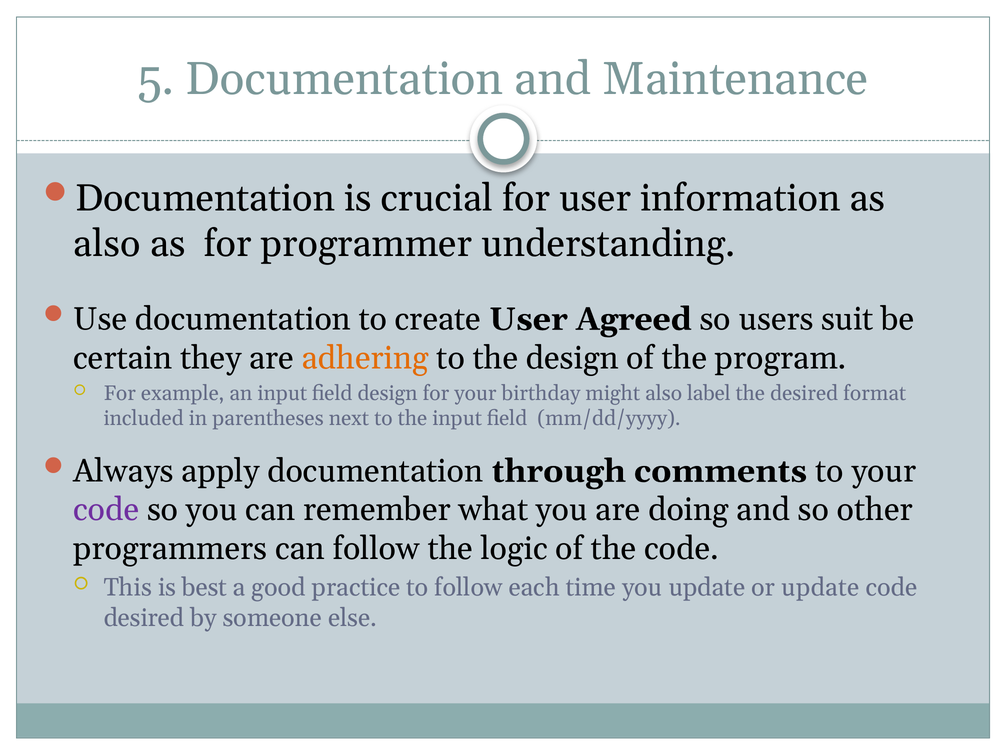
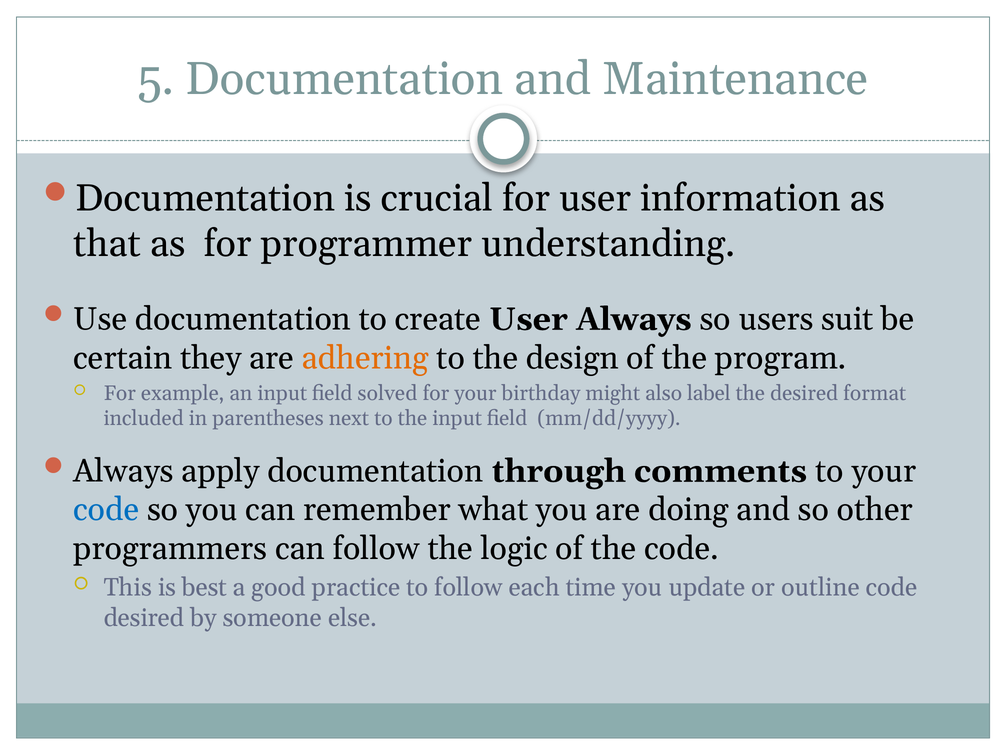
also: also -> that (107, 244)
User Agreed: Agreed -> Always (634, 319)
field design: design -> solved (387, 393)
code colour: purple -> blue (106, 510)
or update: update -> outline (820, 588)
